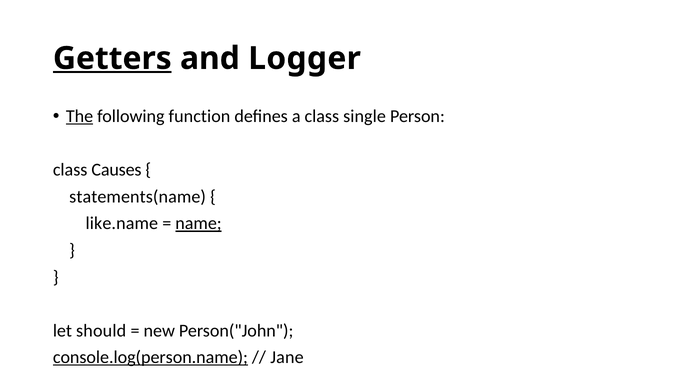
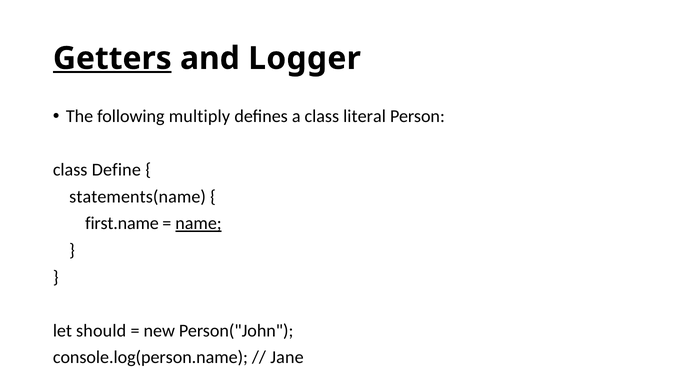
The underline: present -> none (80, 116)
function: function -> multiply (199, 116)
single: single -> literal (365, 116)
Causes: Causes -> Define (116, 170)
like.name: like.name -> first.name (122, 223)
console.log(person.name underline: present -> none (150, 357)
